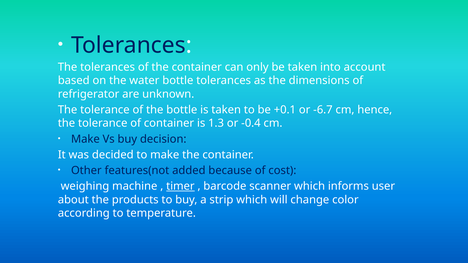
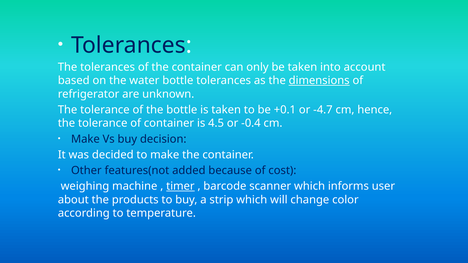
dimensions underline: none -> present (319, 81)
-6.7: -6.7 -> -4.7 (323, 110)
1.3: 1.3 -> 4.5 (216, 123)
